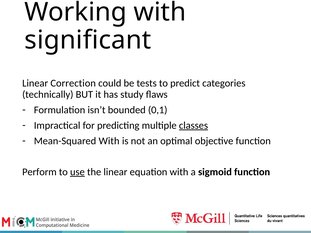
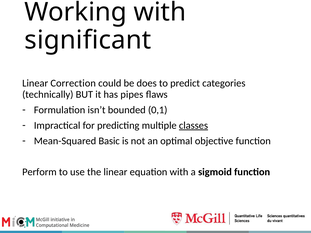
tests: tests -> does (147, 83)
study: study -> pipes (132, 95)
Mean-Squared With: With -> Basic (109, 141)
use underline: present -> none (77, 172)
